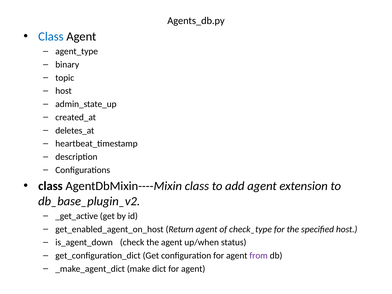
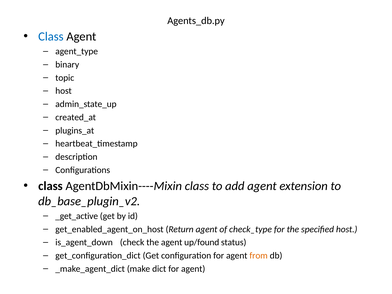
deletes_at: deletes_at -> plugins_at (75, 130)
up/when: up/when -> up/found (202, 242)
from colour: purple -> orange (259, 256)
